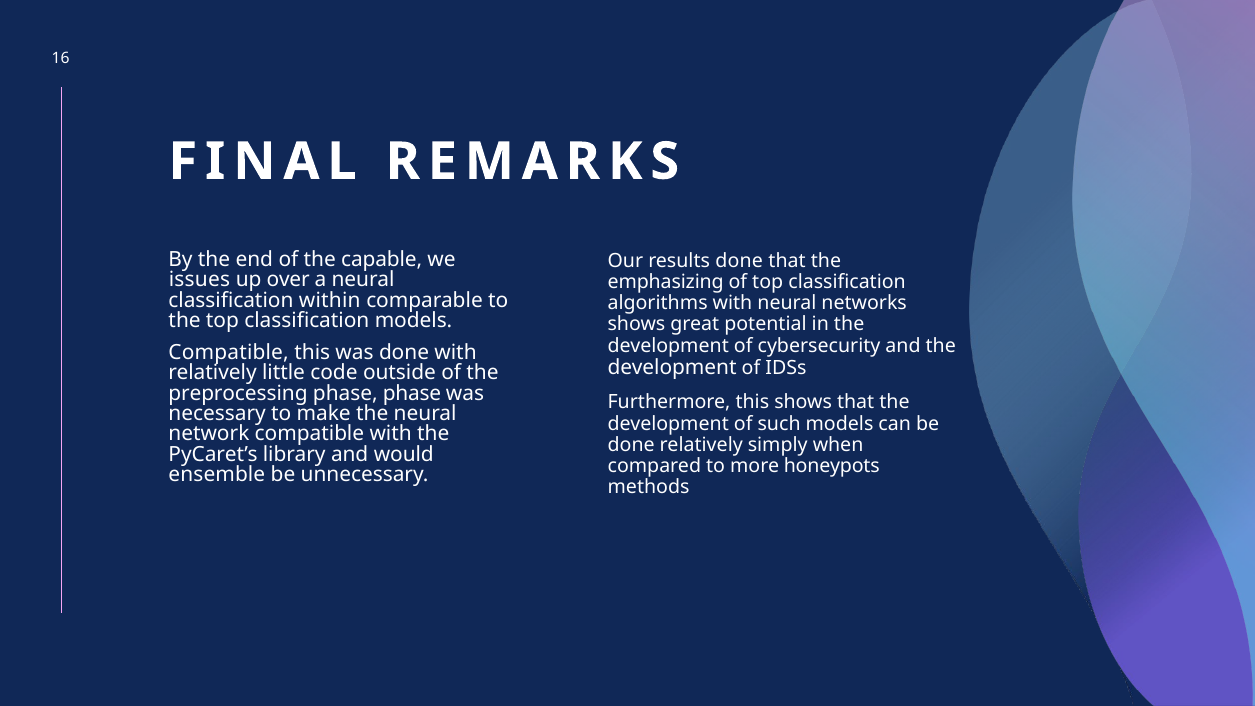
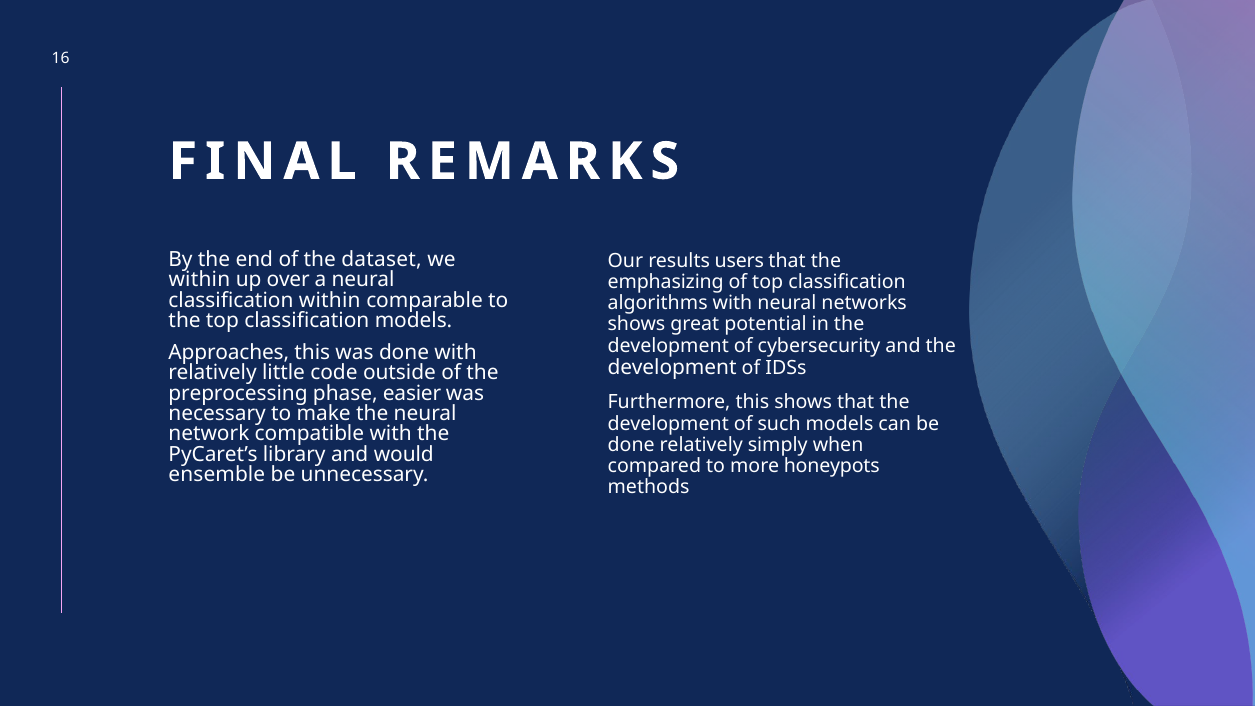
capable: capable -> dataset (382, 260)
results done: done -> users (739, 261)
issues: issues -> within (199, 280)
Compatible: Compatible -> Approaches (229, 353)
phase phase: phase -> easier (412, 393)
